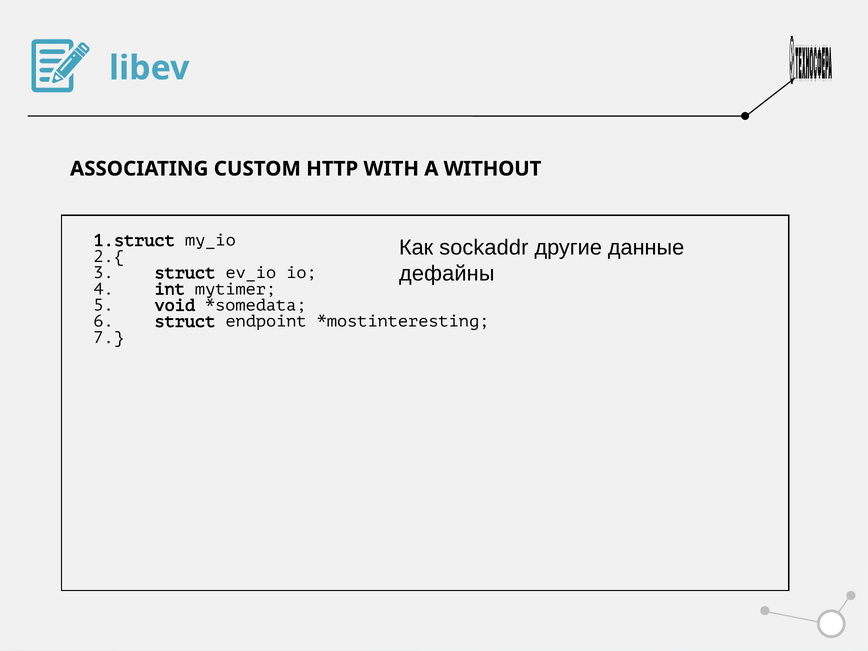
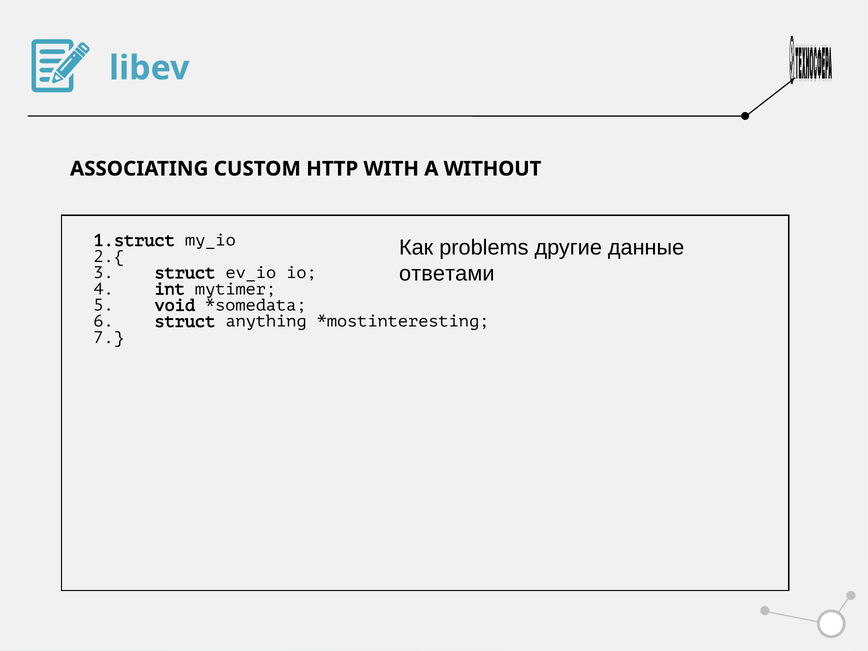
sockaddr: sockaddr -> problems (484, 248)
дефайны: дефайны -> ответами (447, 274)
endpoint: endpoint -> anything (266, 321)
